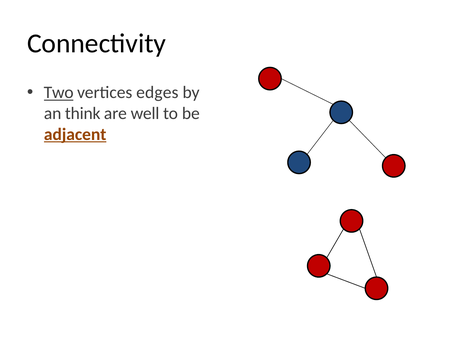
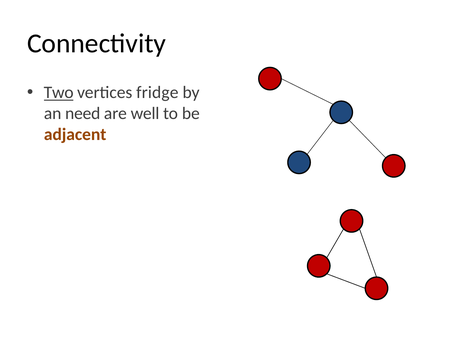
edges: edges -> fridge (157, 93)
think: think -> need (83, 114)
adjacent underline: present -> none (75, 135)
